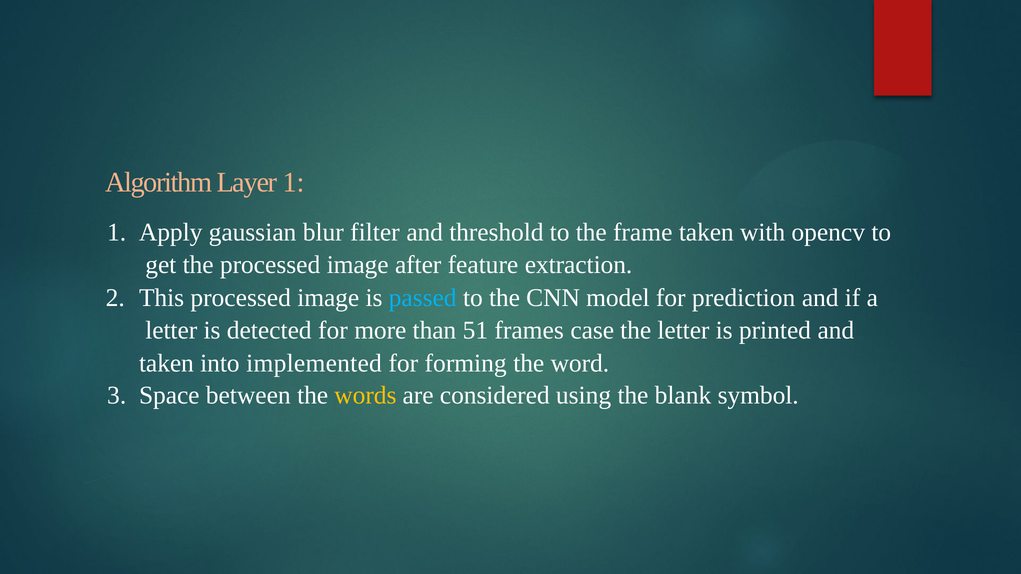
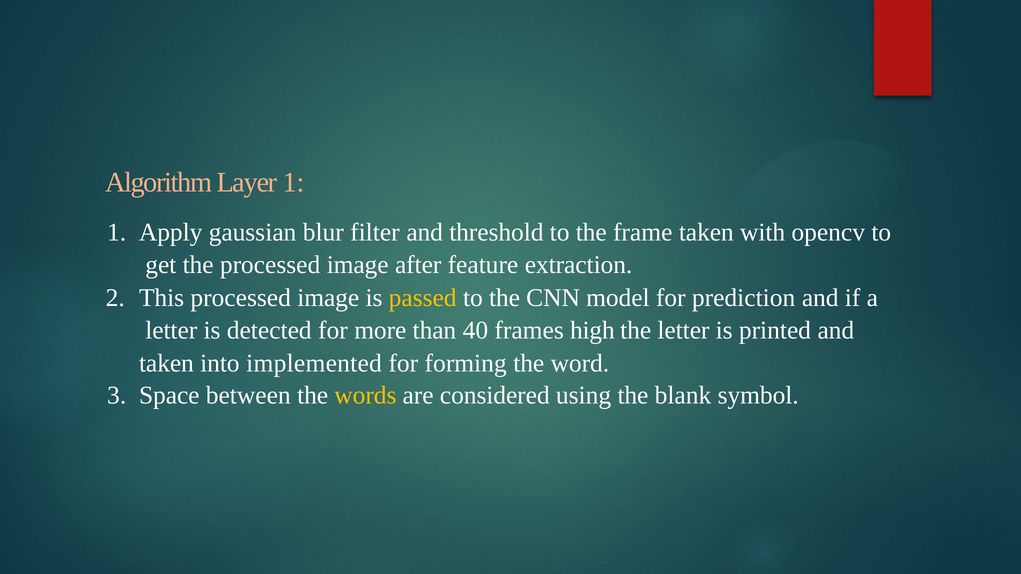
passed colour: light blue -> yellow (423, 298)
51: 51 -> 40 (475, 331)
case: case -> high (592, 331)
